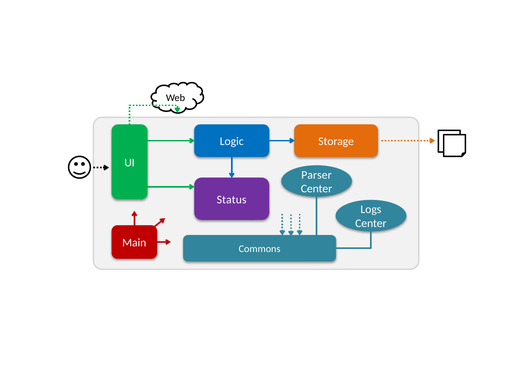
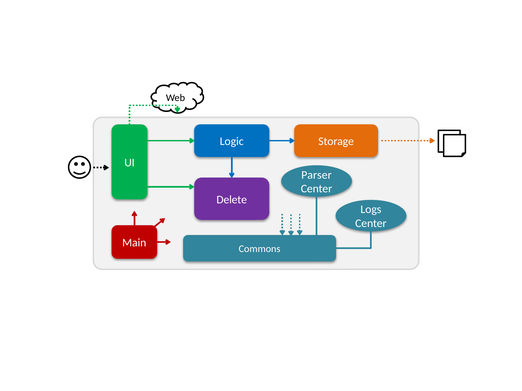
Status: Status -> Delete (232, 200)
